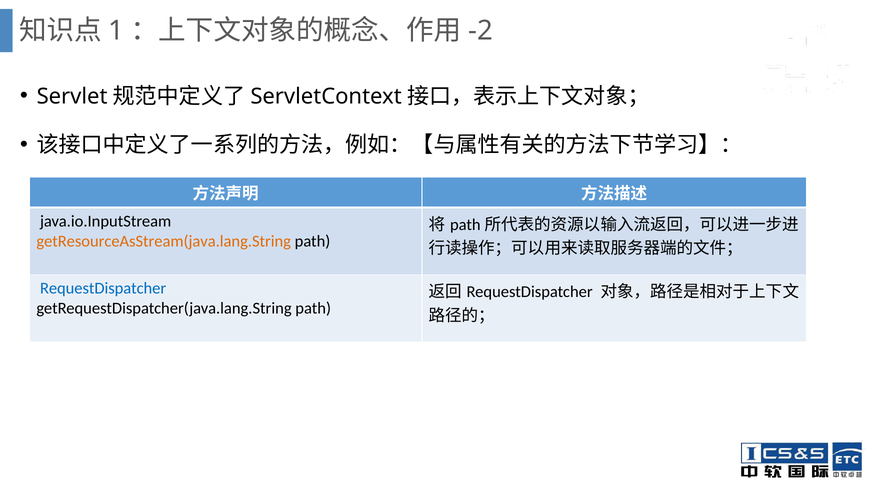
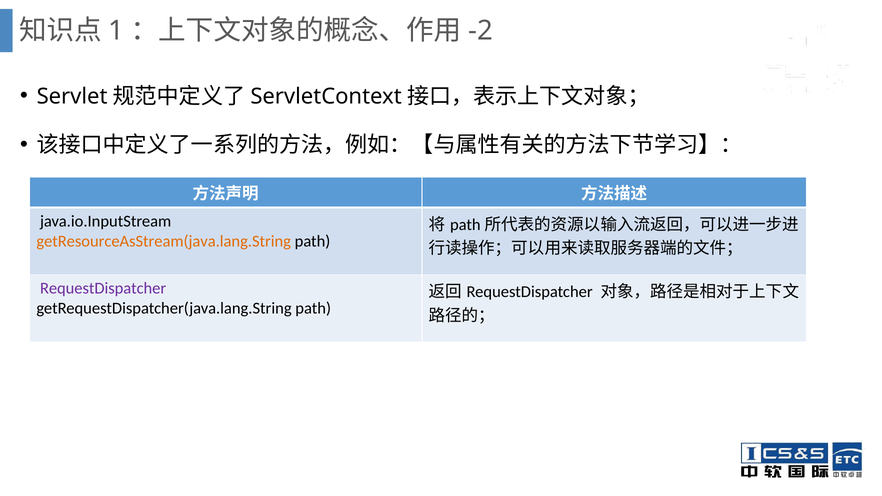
RequestDispatcher colour: blue -> purple (103, 288)
